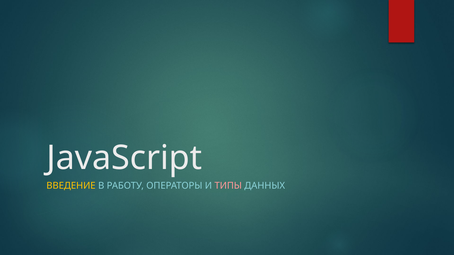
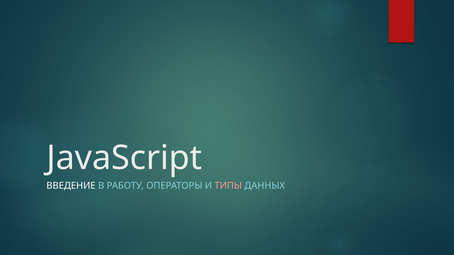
ВВЕДЕНИЕ colour: yellow -> white (71, 186)
